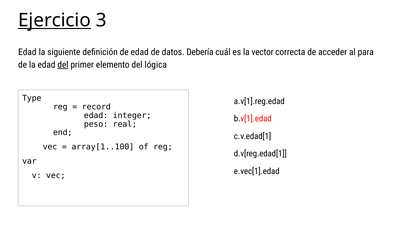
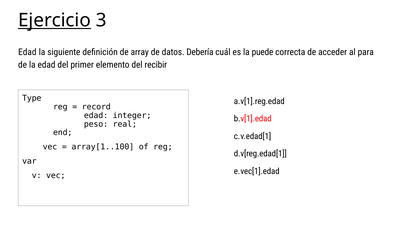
de edad: edad -> array (140, 52)
vector: vector -> puede (262, 52)
del underline: present -> none (63, 65)
lógica: lógica -> recibir (156, 65)
